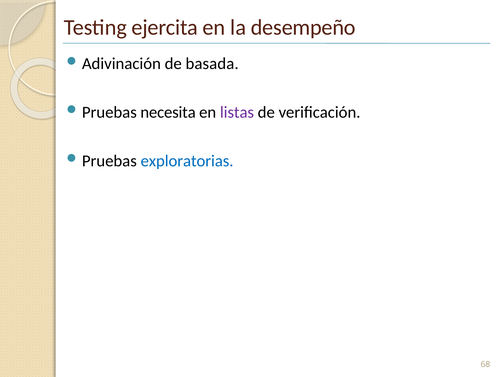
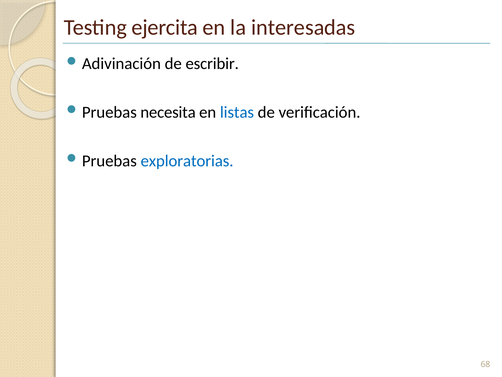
desempeño: desempeño -> interesadas (303, 27)
basada: basada -> escribir (212, 64)
listas colour: purple -> blue (237, 112)
